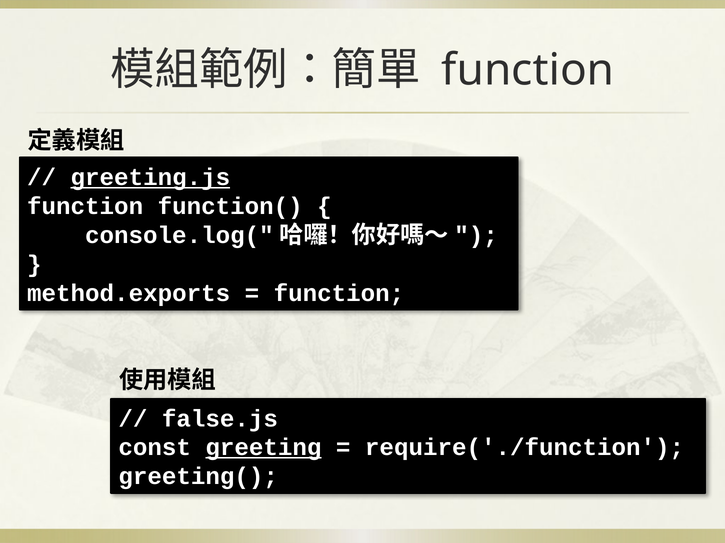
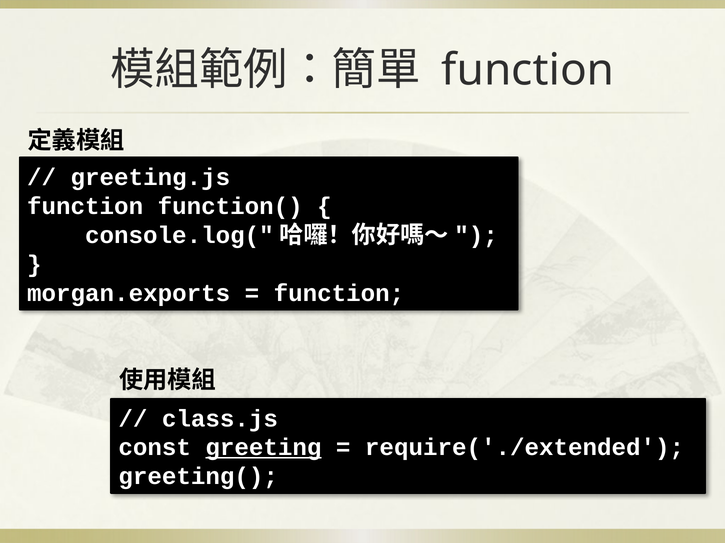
greeting.js underline: present -> none (150, 177)
method.exports: method.exports -> morgan.exports (129, 293)
false.js: false.js -> class.js (220, 419)
require('./function: require('./function -> require('./extended (525, 448)
